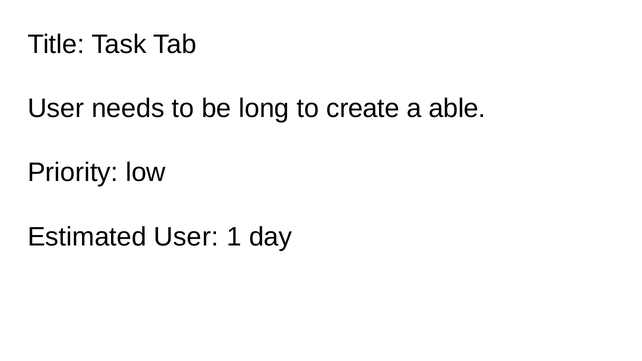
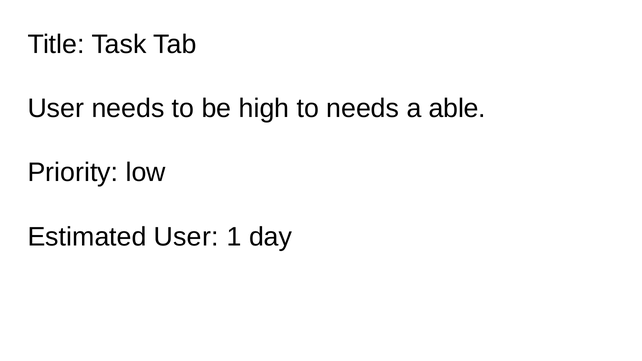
long: long -> high (264, 108)
to create: create -> needs (363, 108)
